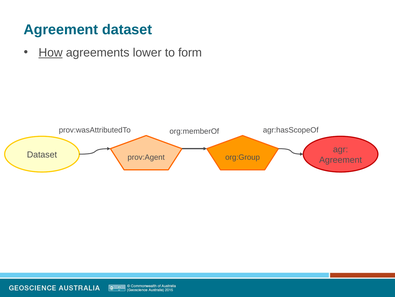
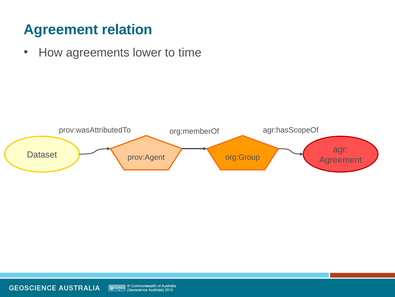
Agreement dataset: dataset -> relation (127, 29)
How underline: present -> none (51, 52)
form: form -> time (190, 52)
